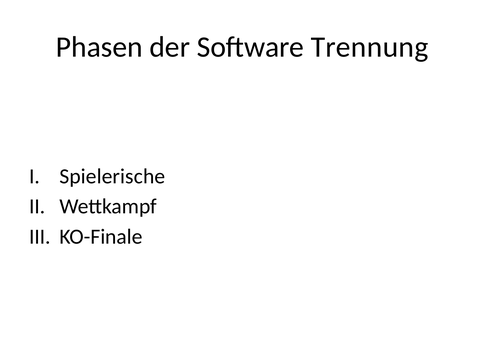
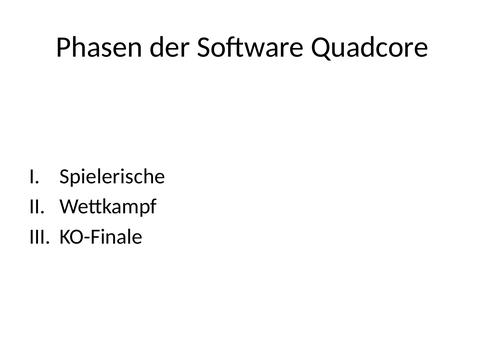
Trennung: Trennung -> Quadcore (370, 47)
